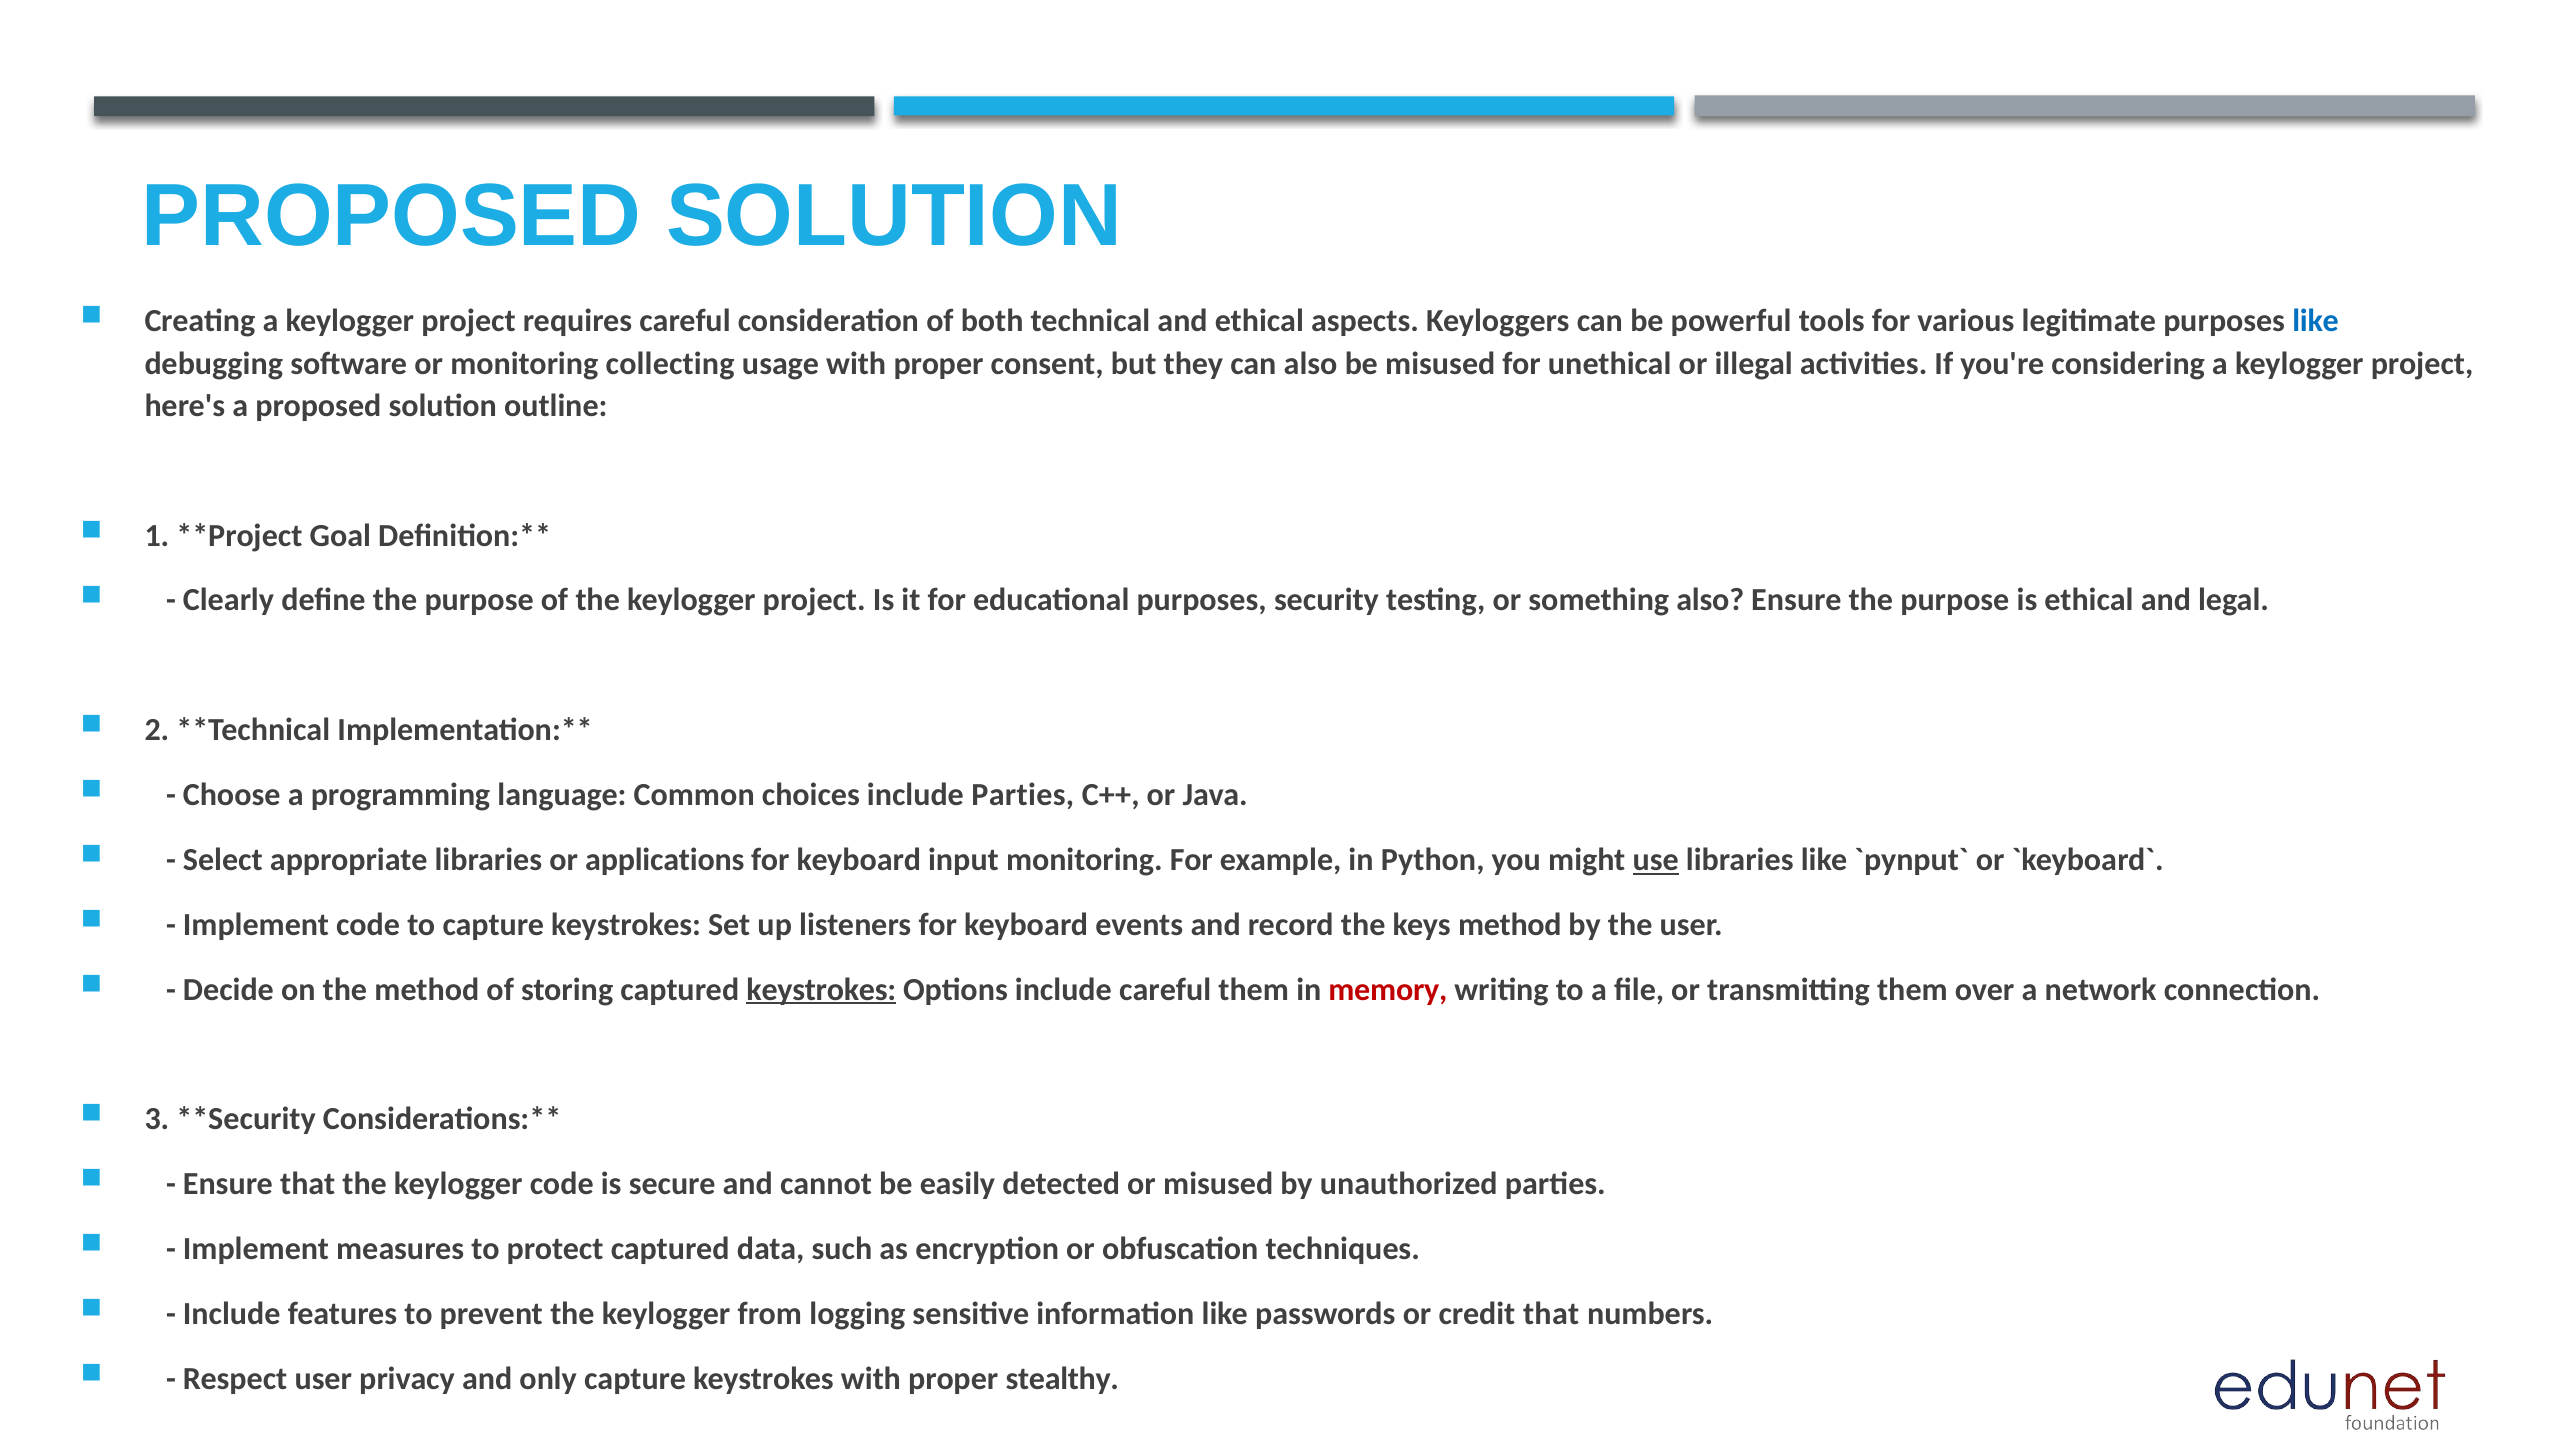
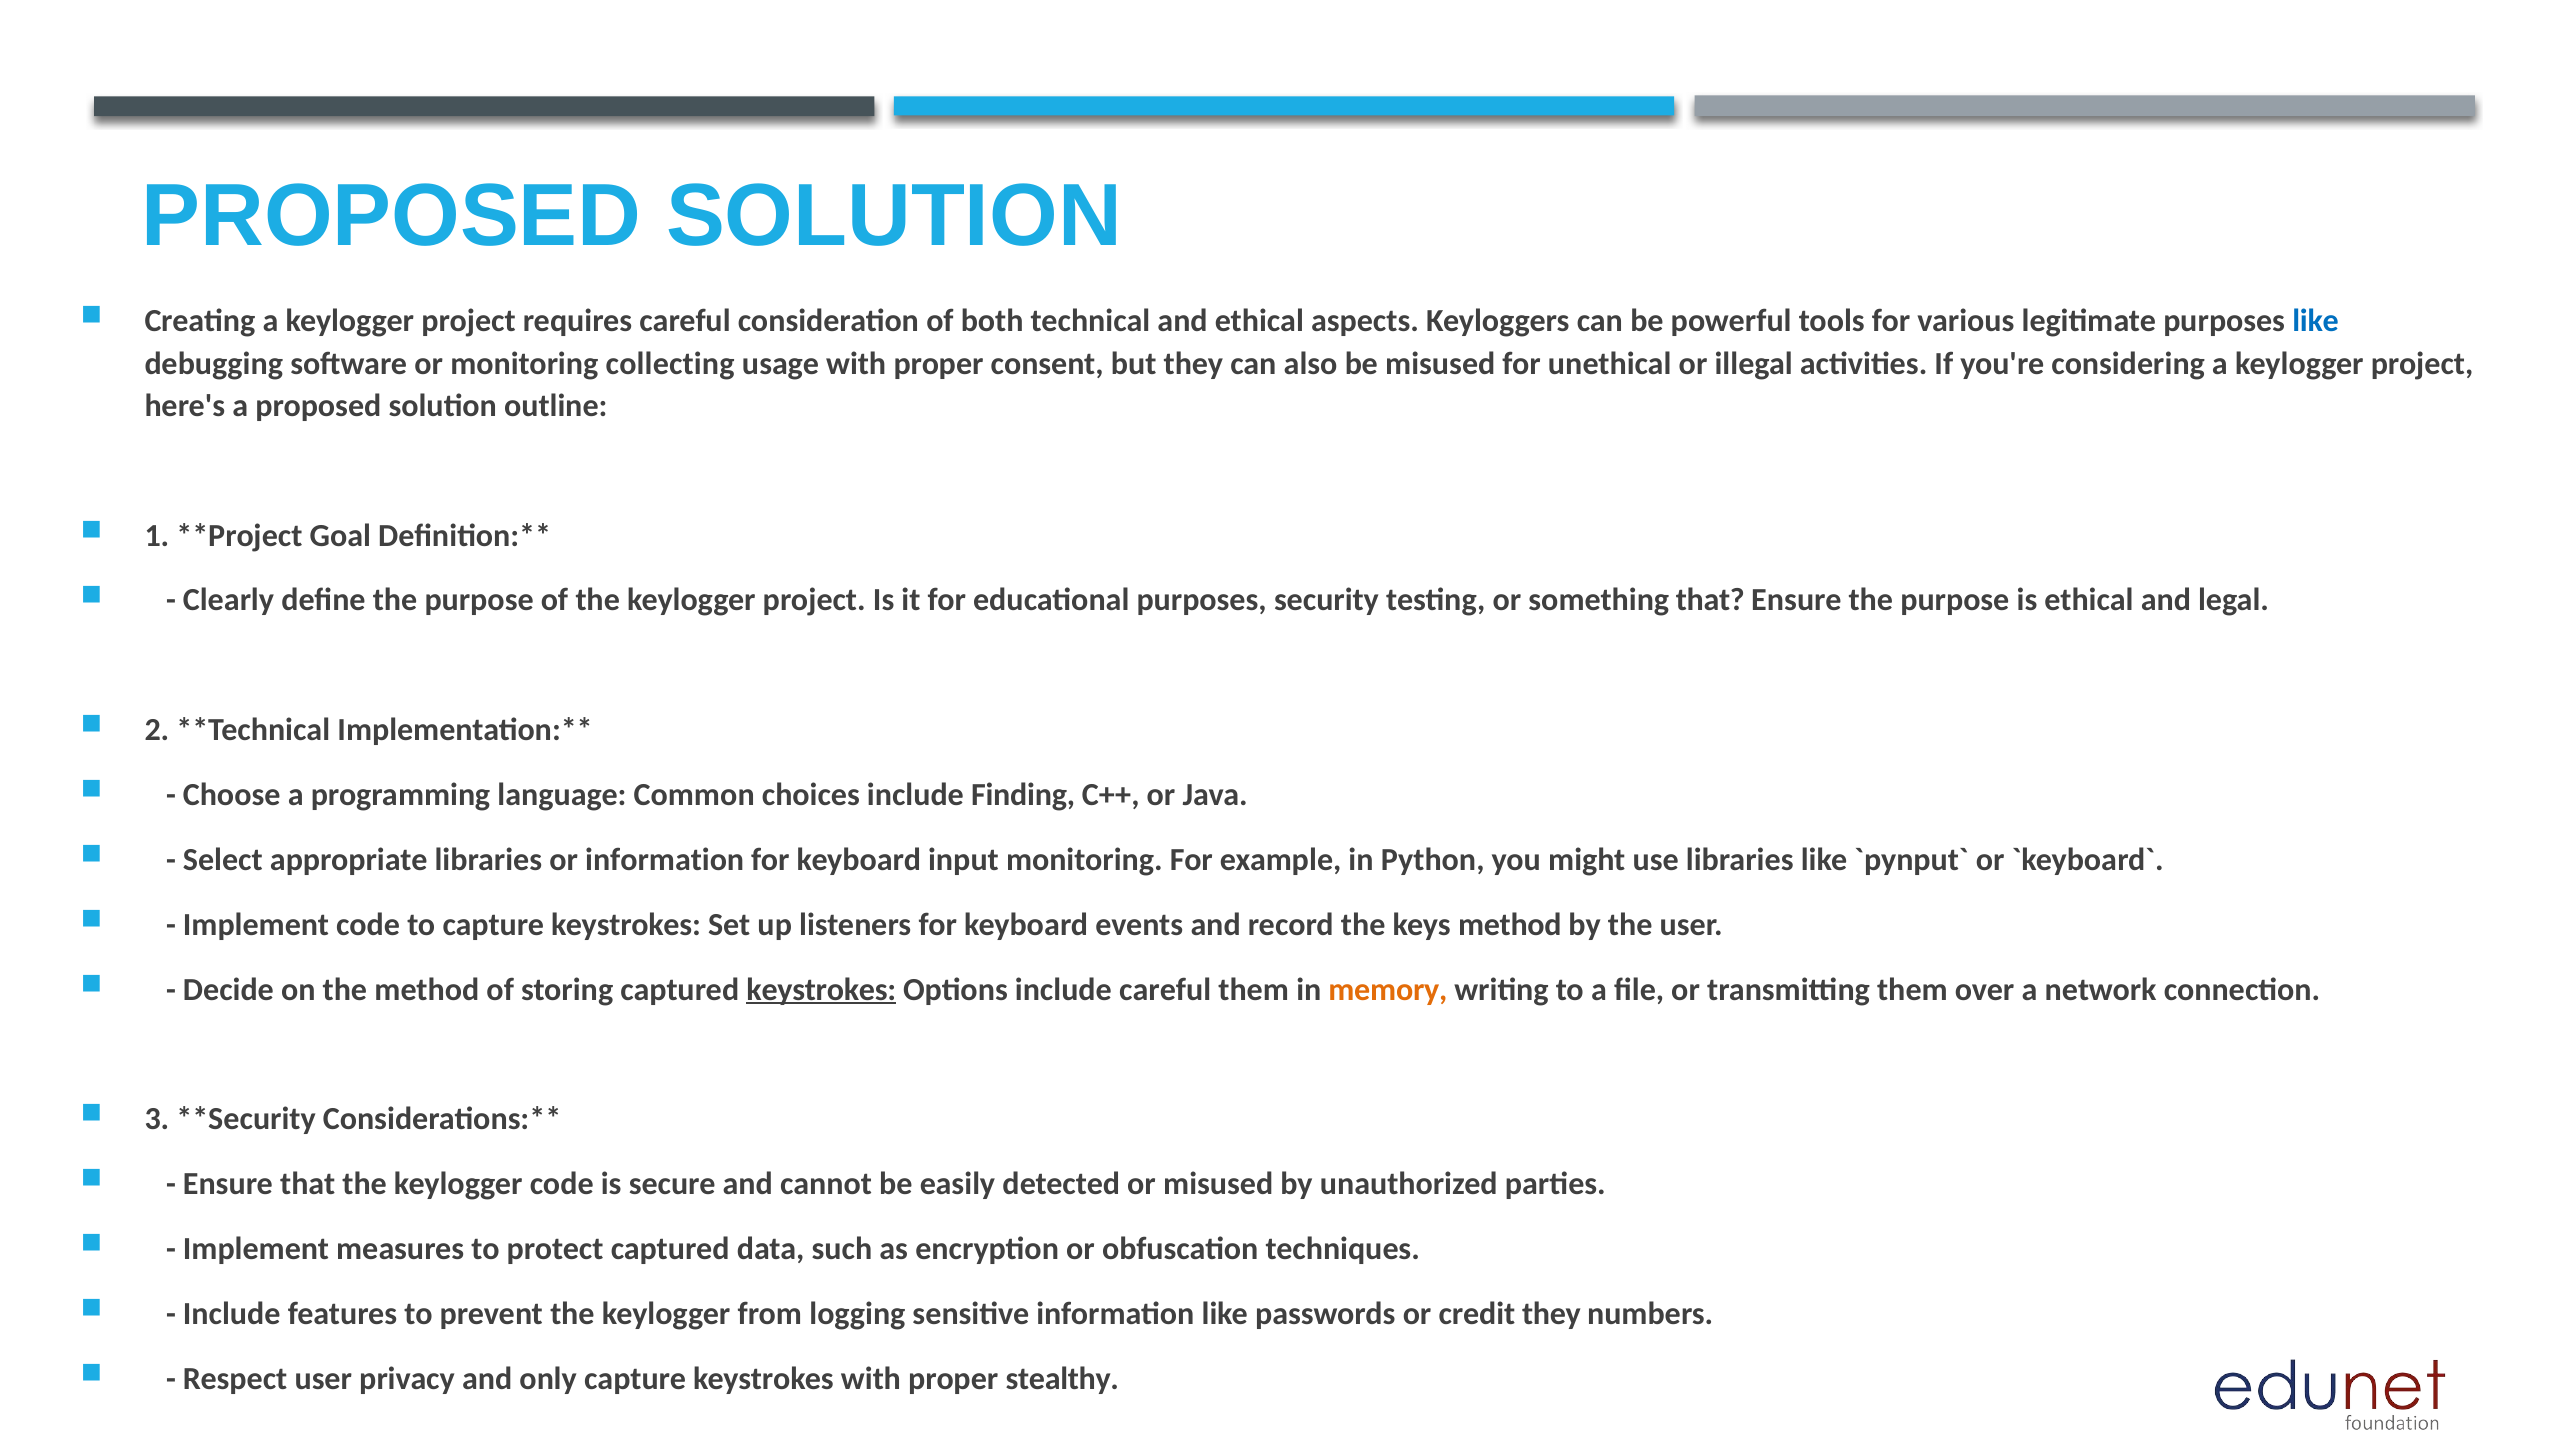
something also: also -> that (1710, 600)
include Parties: Parties -> Finding (1023, 795)
or applications: applications -> information (665, 860)
use underline: present -> none (1656, 860)
memory colour: red -> orange (1388, 989)
credit that: that -> they (1551, 1314)
